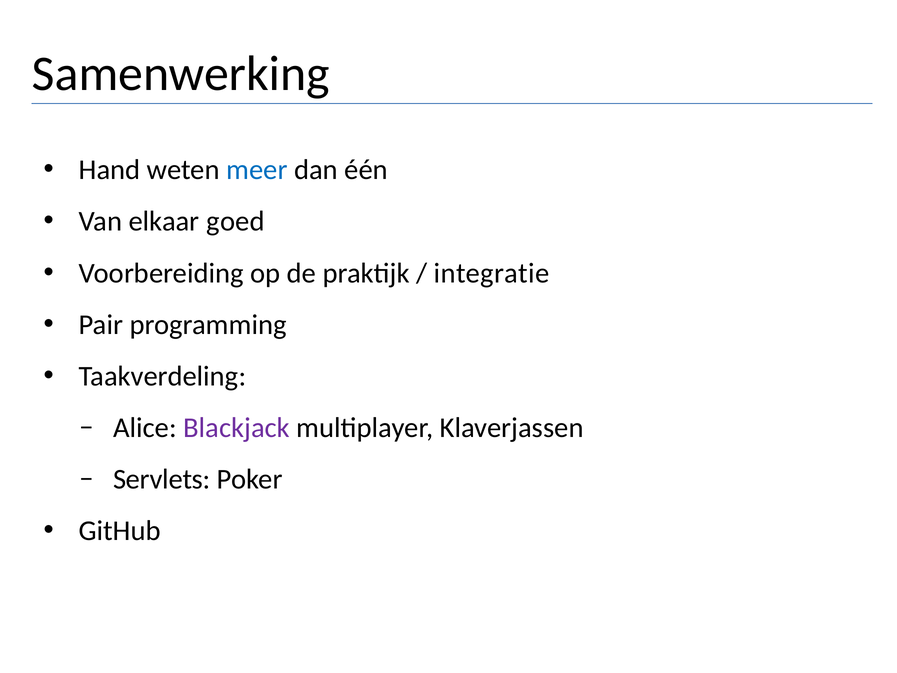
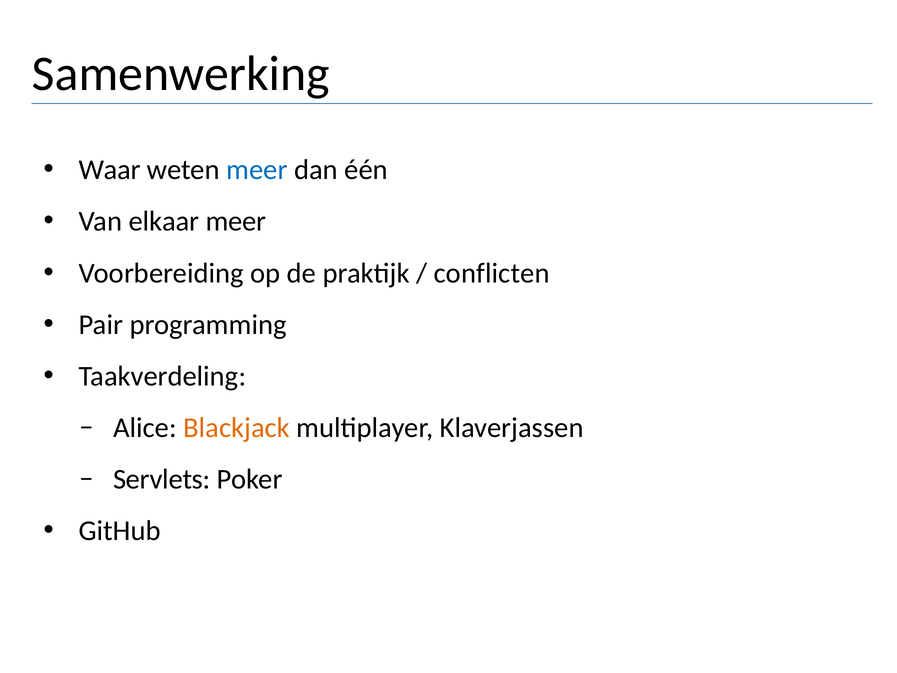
Hand: Hand -> Waar (110, 170)
elkaar goed: goed -> meer (236, 221)
integratie: integratie -> conflicten (492, 273)
Blackjack colour: purple -> orange (237, 428)
